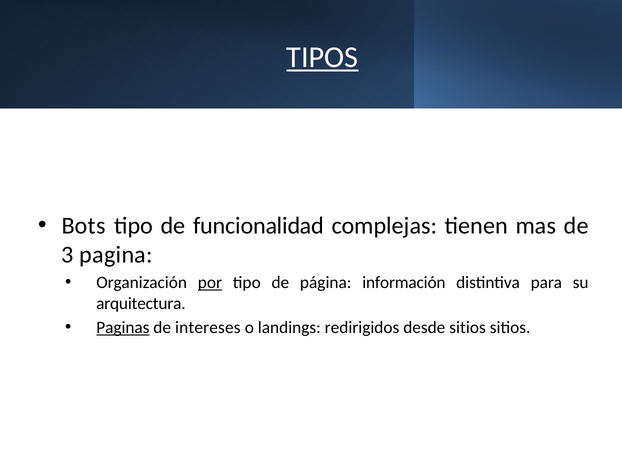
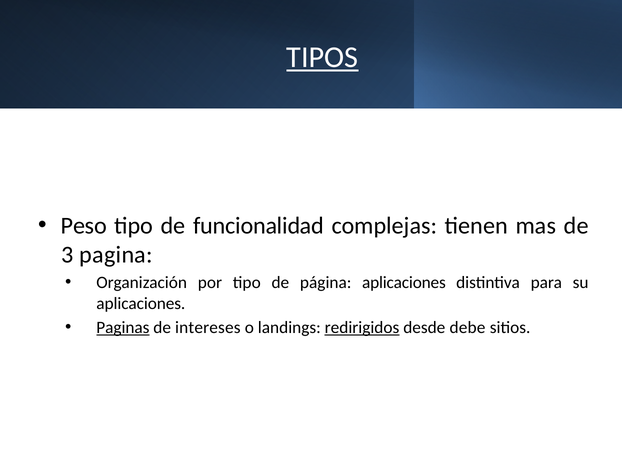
Bots: Bots -> Peso (84, 225)
por underline: present -> none (210, 282)
página información: información -> aplicaciones (404, 282)
arquitectura: arquitectura -> aplicaciones (141, 303)
redirigidos underline: none -> present (362, 327)
desde sitios: sitios -> debe (467, 327)
